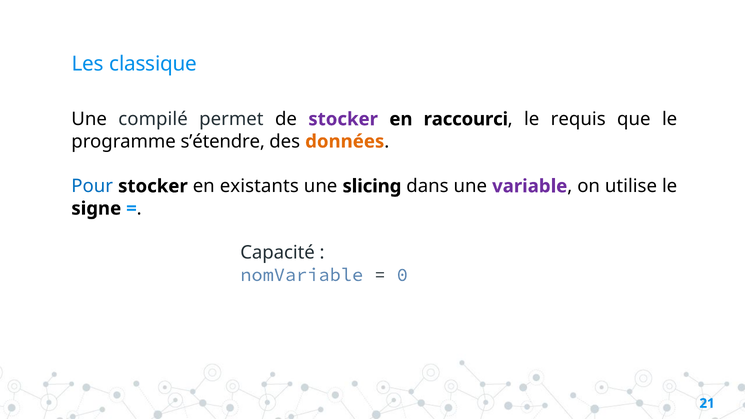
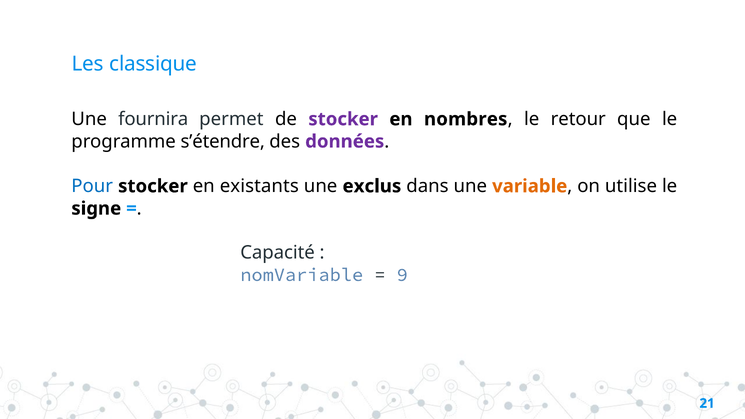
compilé: compilé -> fournira (153, 119)
raccourci: raccourci -> nombres (466, 119)
requis: requis -> retour (578, 119)
données colour: orange -> purple (345, 142)
slicing: slicing -> exclus (372, 186)
variable colour: purple -> orange (530, 186)
0: 0 -> 9 (402, 275)
